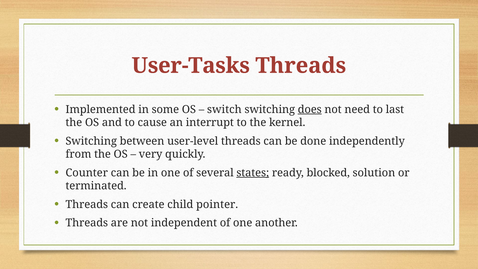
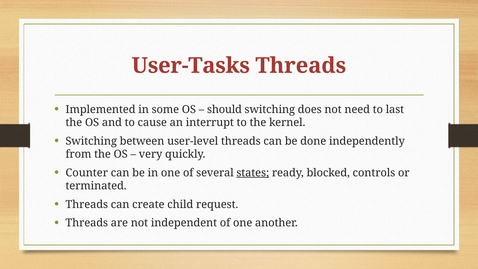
switch: switch -> should (224, 109)
does underline: present -> none (310, 109)
solution: solution -> controls (374, 173)
pointer: pointer -> request (217, 204)
